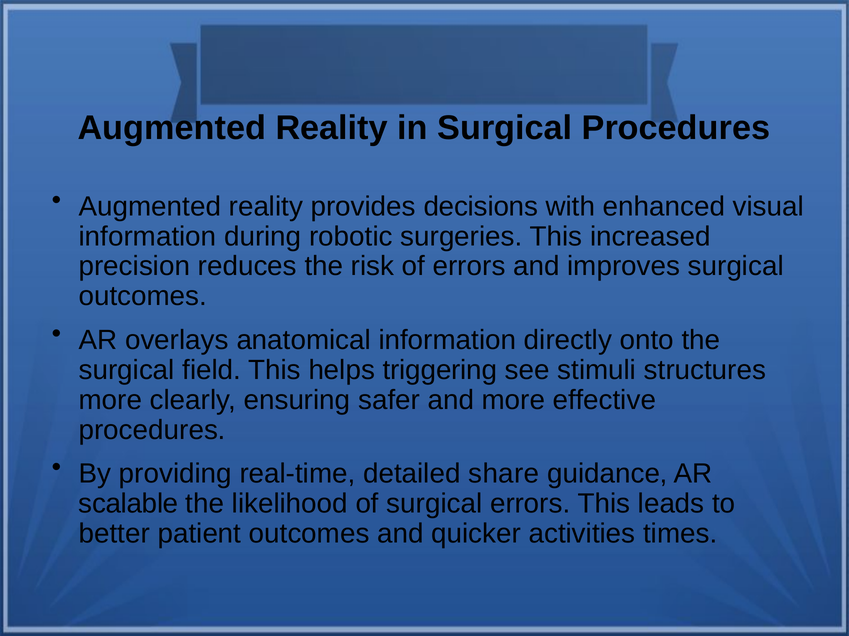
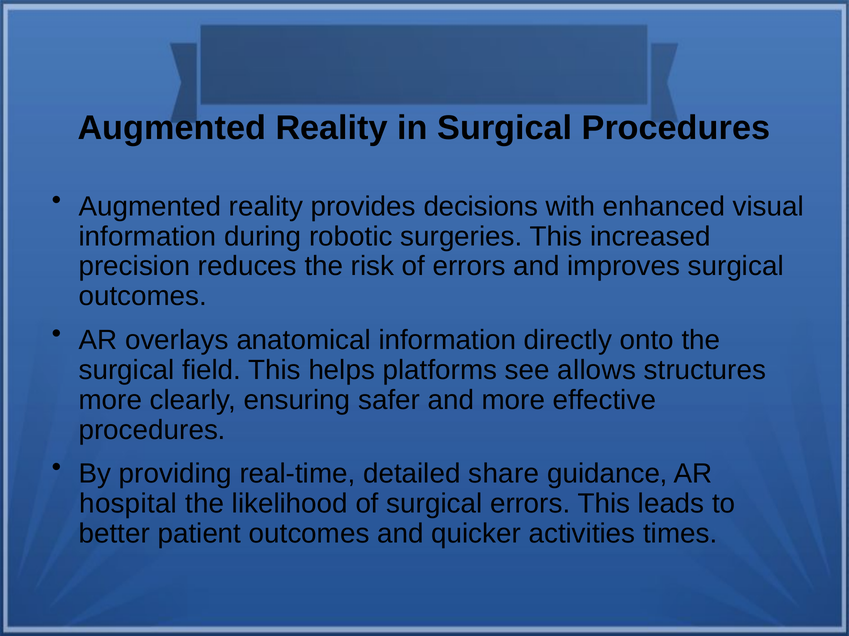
triggering: triggering -> platforms (440, 370)
stimuli: stimuli -> allows (597, 370)
scalable: scalable -> hospital (128, 504)
